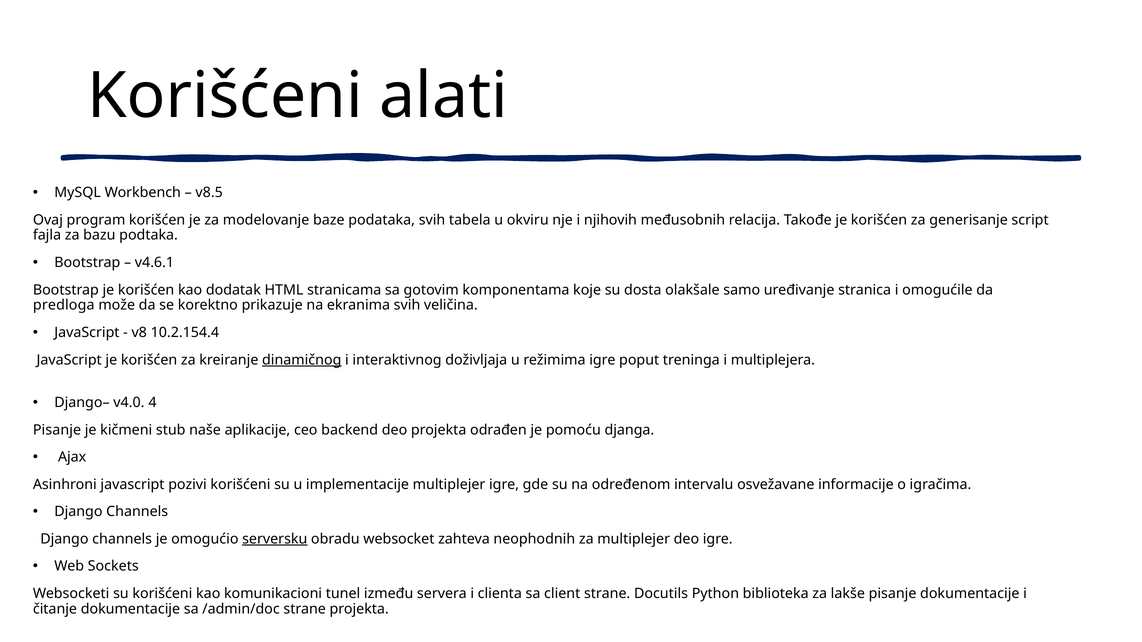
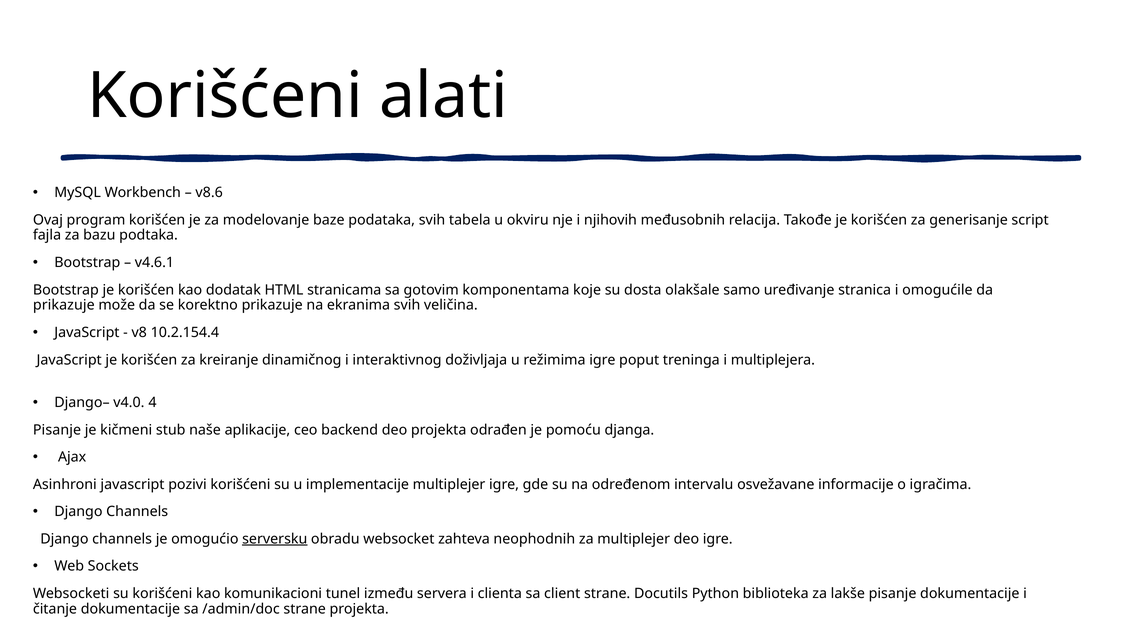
v8.5: v8.5 -> v8.6 (209, 193)
predloga: predloga -> prikazuje (64, 305)
dinamičnog underline: present -> none (302, 360)
